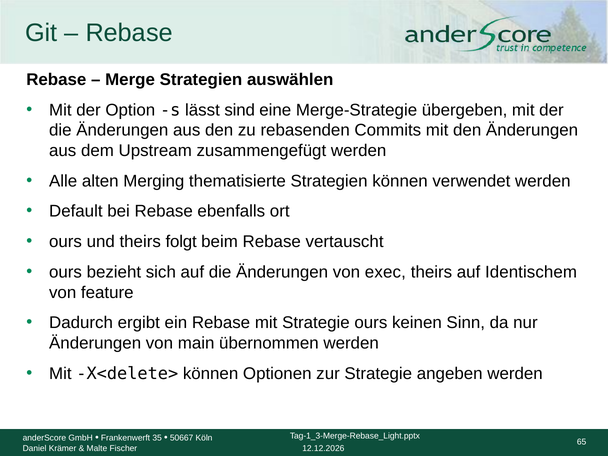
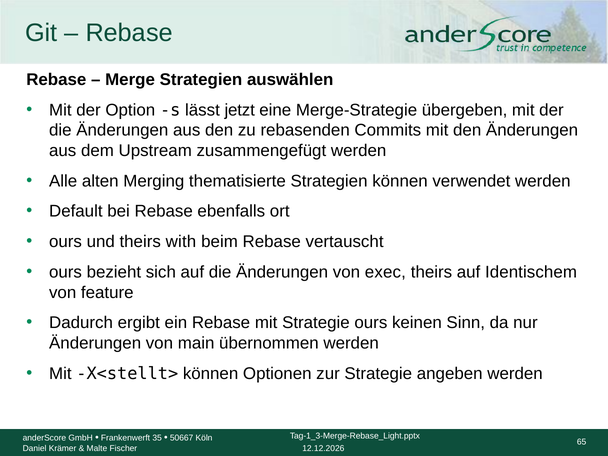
sind: sind -> jetzt (240, 110)
folgt: folgt -> with (181, 242)
X<delete>: X<delete> -> X<stellt> (127, 374)
